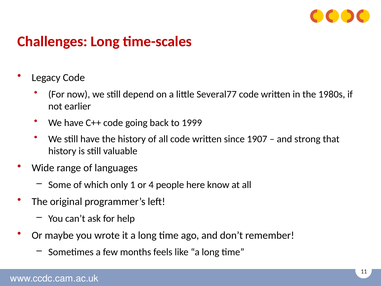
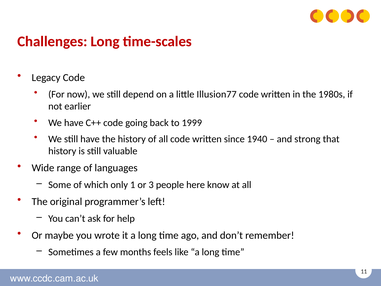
Several77: Several77 -> Illusion77 (217, 94)
1907: 1907 -> 1940 (257, 139)
4: 4 -> 3 (151, 185)
